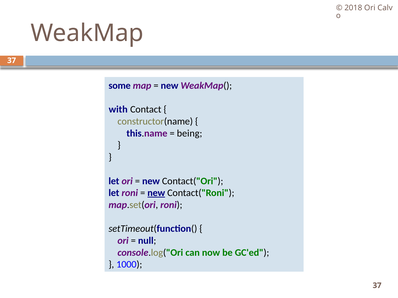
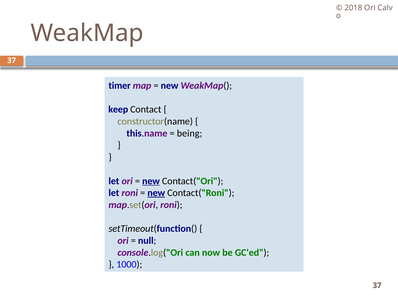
some: some -> timer (120, 86)
with: with -> keep (118, 110)
new underline: none -> present (151, 181)
